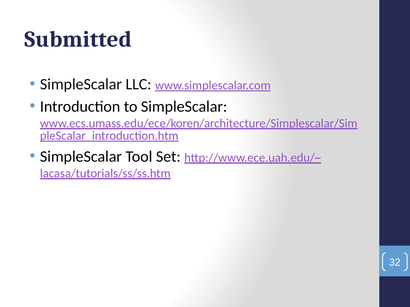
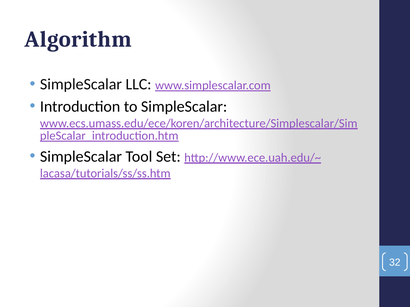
Submitted: Submitted -> Algorithm (78, 40)
